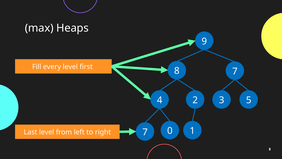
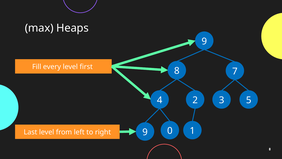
right 7: 7 -> 9 (145, 132)
